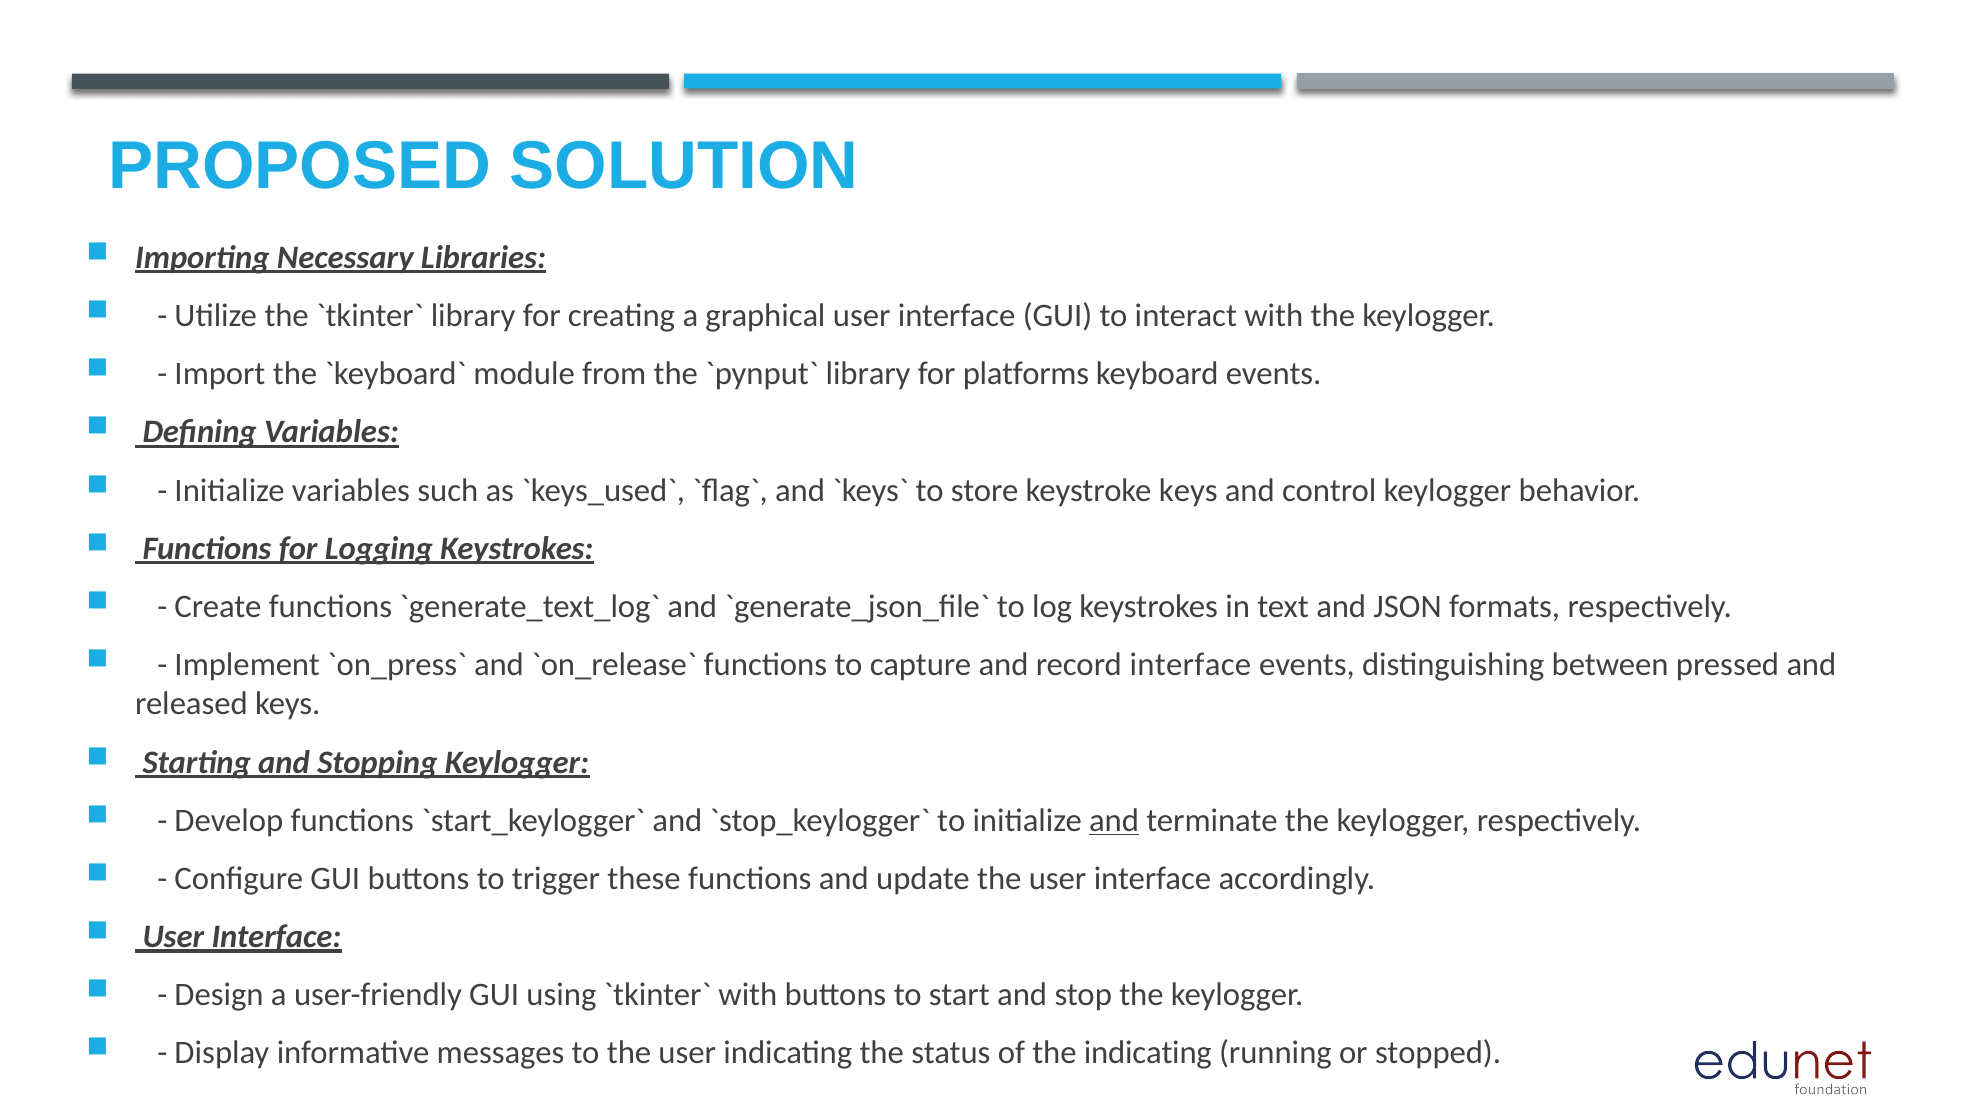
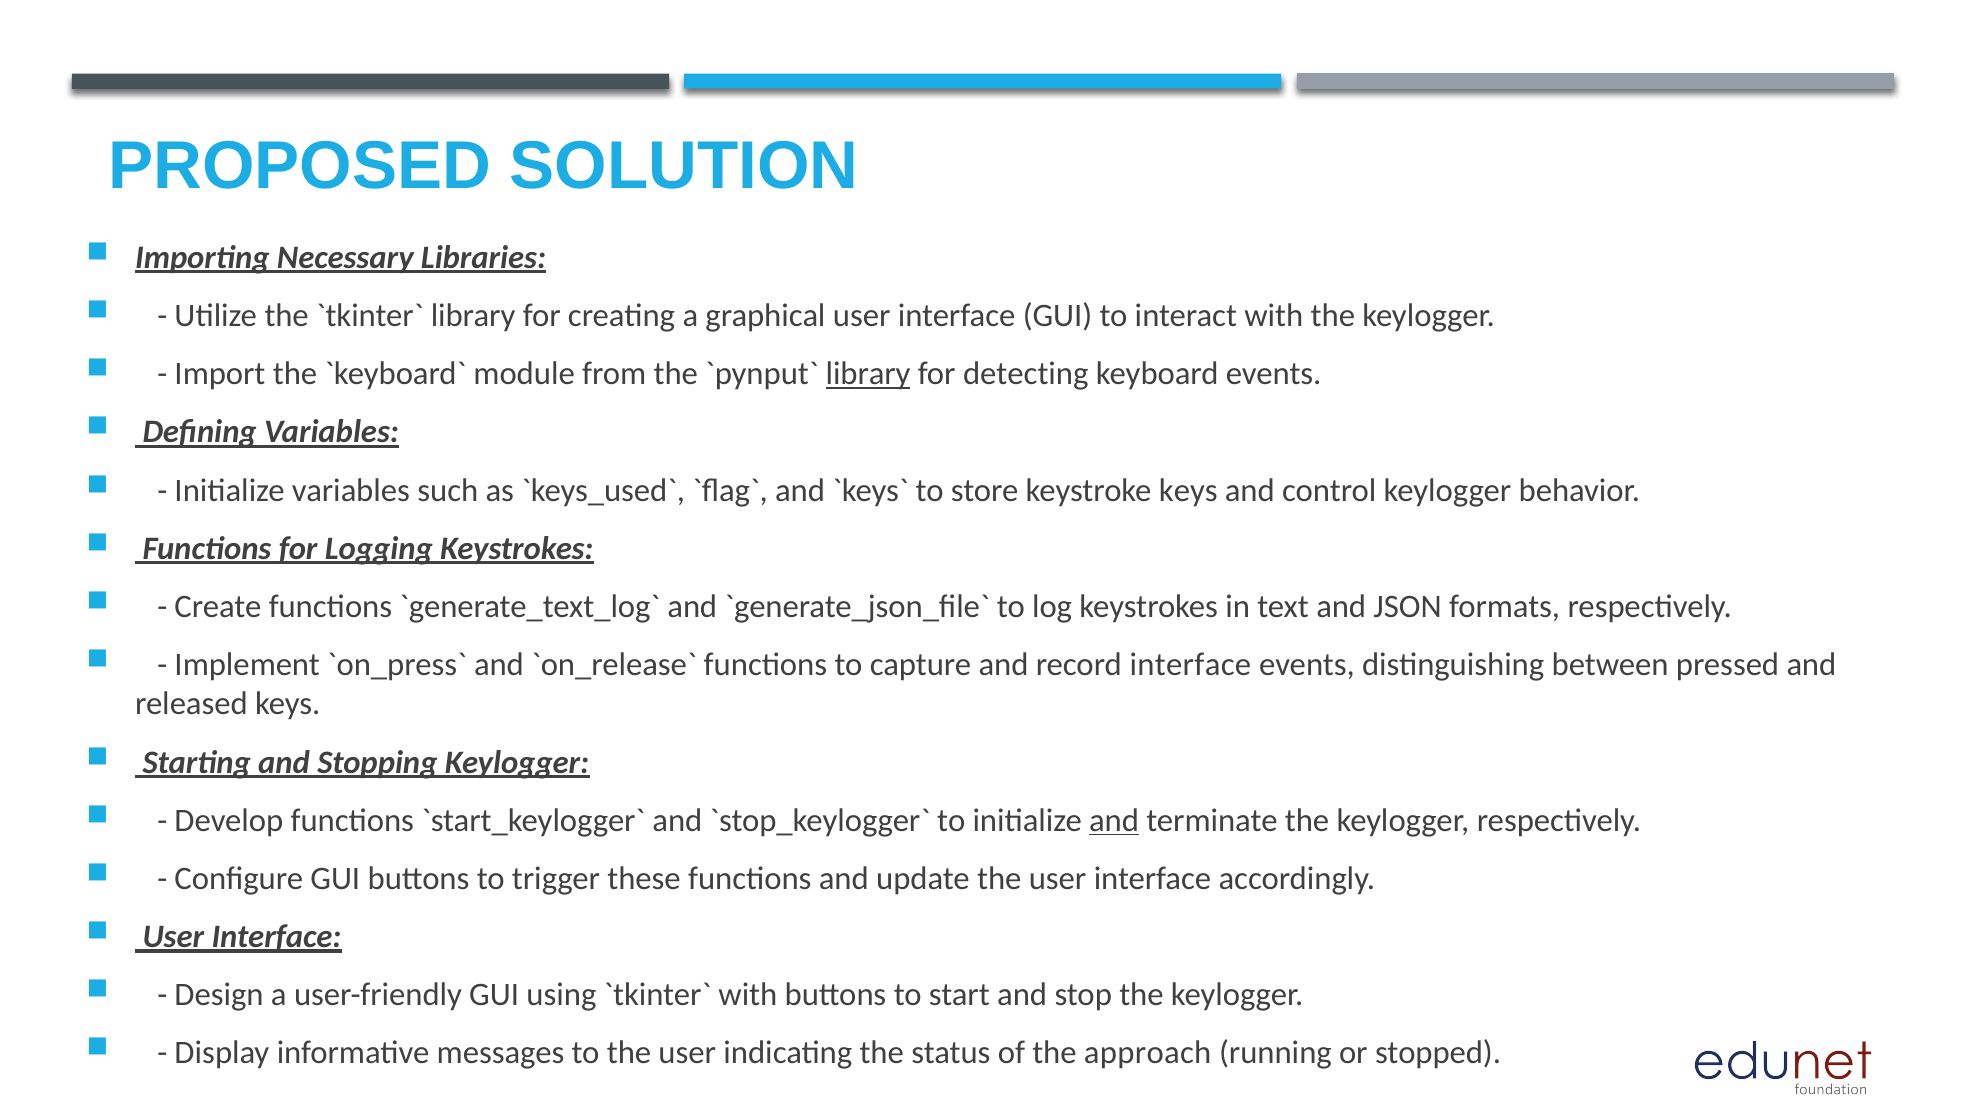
library underline: none -> present (868, 374)
platforms: platforms -> detecting (1026, 374)
the indicating: indicating -> approach (1148, 1053)
